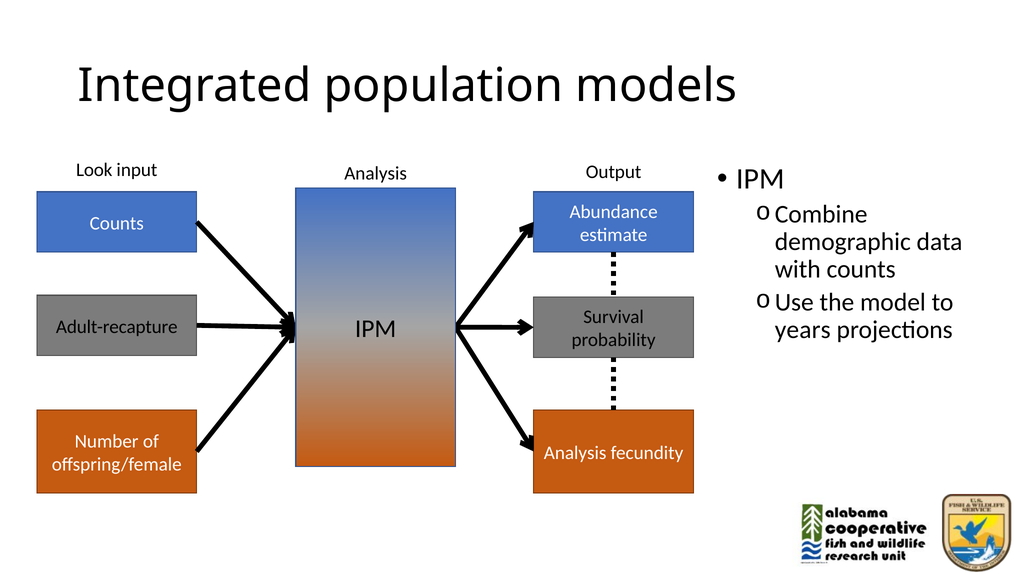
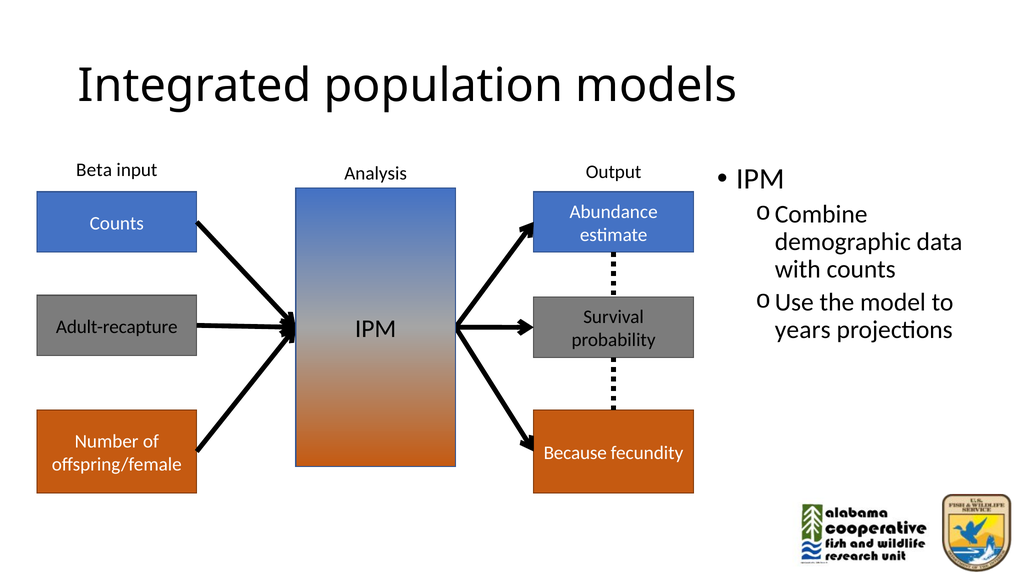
Look: Look -> Beta (94, 170)
Analysis: Analysis -> Because (575, 453)
